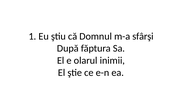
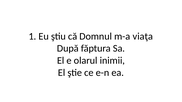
sfârşi: sfârşi -> viaţa (143, 36)
